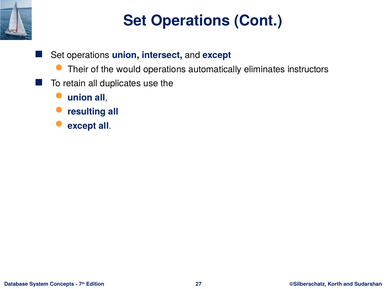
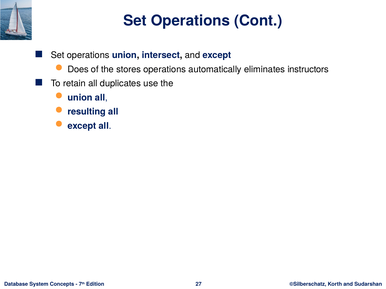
Their: Their -> Does (78, 69)
would: would -> stores (129, 69)
